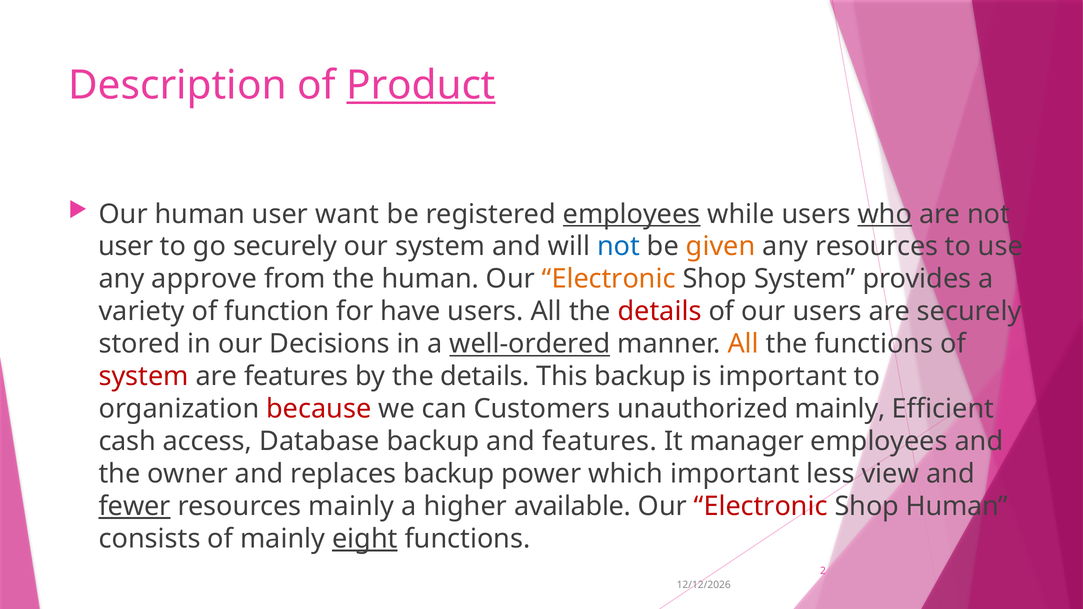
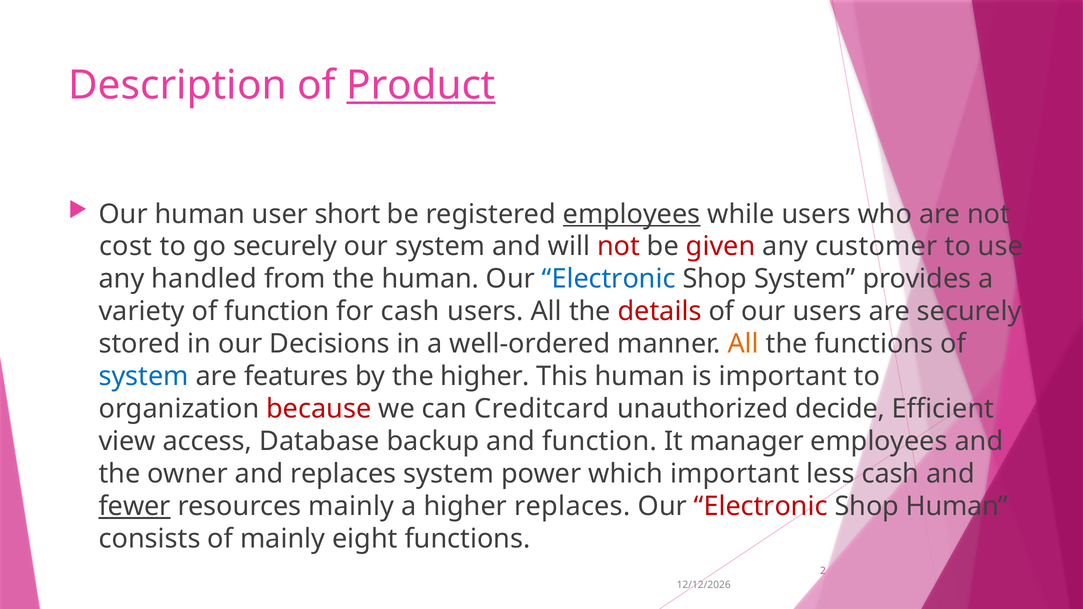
want: want -> short (348, 214)
who underline: present -> none (885, 214)
user: user -> cost (126, 247)
not colour: blue -> red (618, 247)
given colour: orange -> red (721, 247)
any resources: resources -> customer (876, 247)
approve: approve -> handled (204, 279)
Electronic colour: orange -> blue (609, 279)
for have: have -> cash (410, 312)
well-ordered underline: present -> none (530, 344)
system colour: red -> blue (144, 377)
by the details: details -> higher (485, 377)
This backup: backup -> human (640, 377)
Customers: Customers -> Creditcard (542, 409)
unauthorized mainly: mainly -> decide (840, 409)
cash: cash -> view (127, 442)
and features: features -> function (599, 442)
replaces backup: backup -> system (449, 474)
less view: view -> cash (890, 474)
higher available: available -> replaces (572, 507)
eight underline: present -> none (365, 539)
